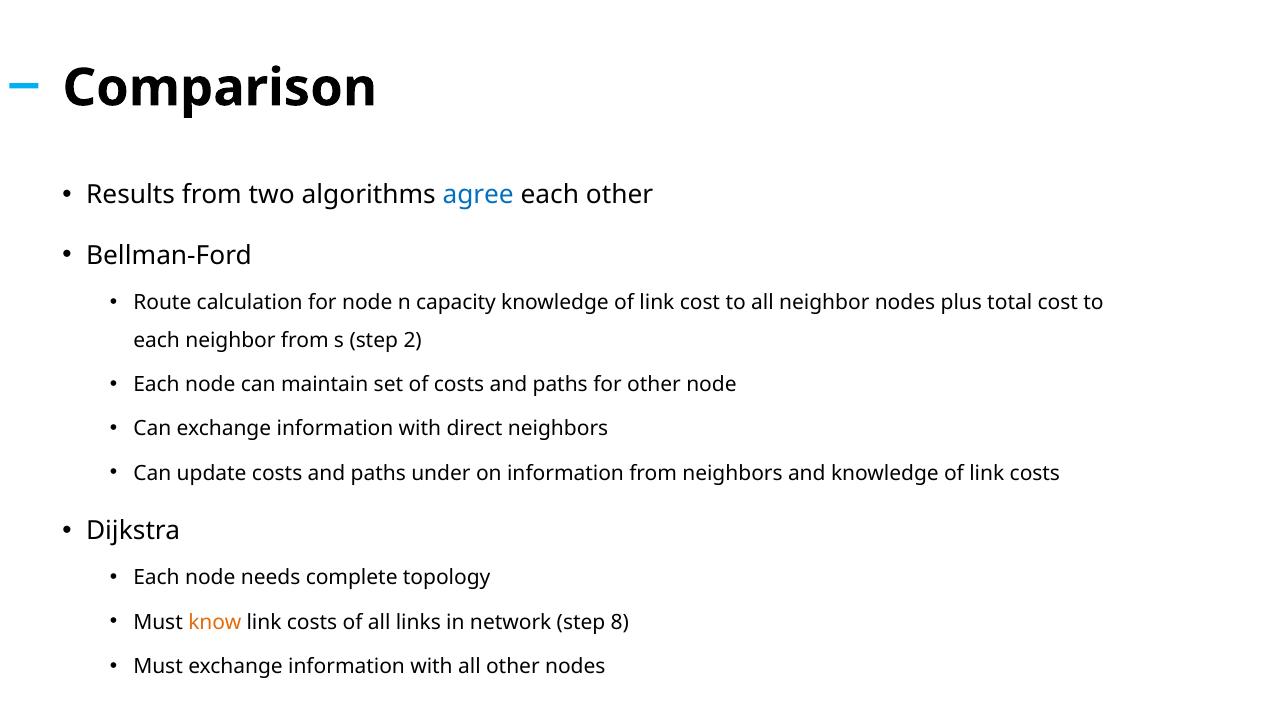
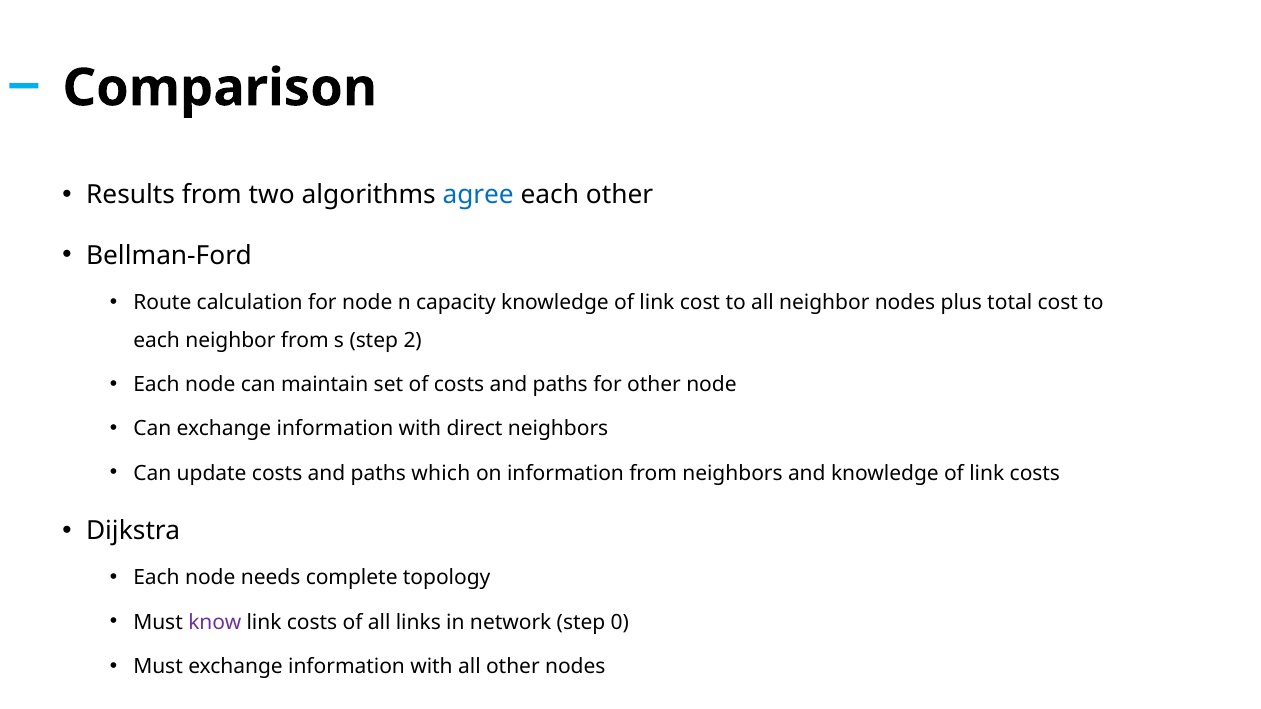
under: under -> which (441, 473)
know colour: orange -> purple (215, 622)
8: 8 -> 0 (620, 622)
